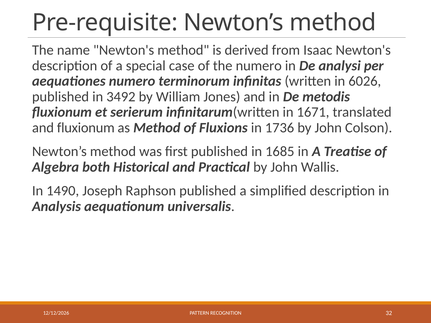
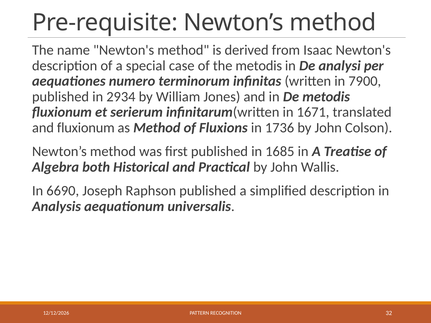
the numero: numero -> metodis (259, 66)
6026: 6026 -> 7900 (365, 81)
3492: 3492 -> 2934 (121, 97)
1490: 1490 -> 6690 (63, 191)
